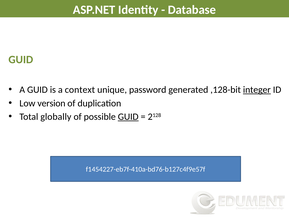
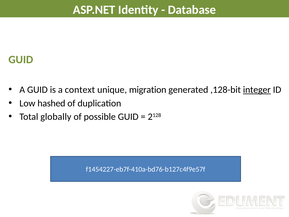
password: password -> migration (148, 90)
version: version -> hashed (51, 103)
GUID underline: present -> none (128, 117)
